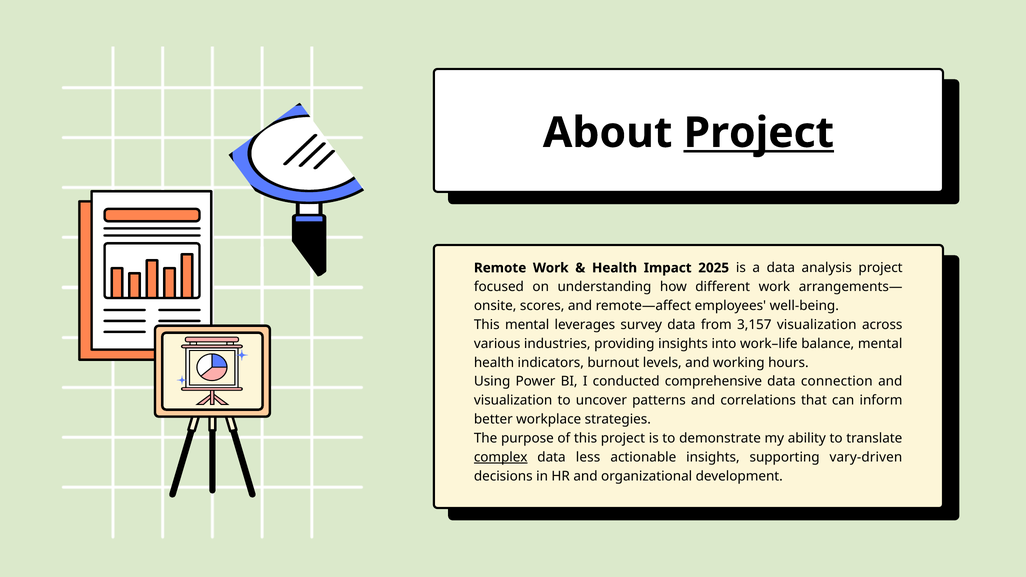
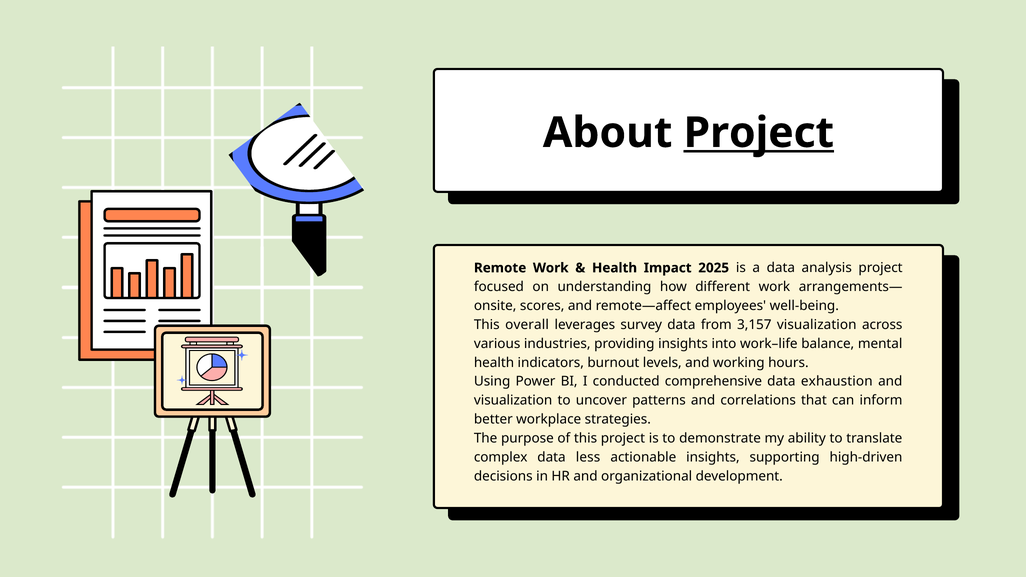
This mental: mental -> overall (527, 325)
connection: connection -> exhaustion (837, 382)
complex underline: present -> none (501, 457)
vary-driven: vary-driven -> high-driven (866, 457)
